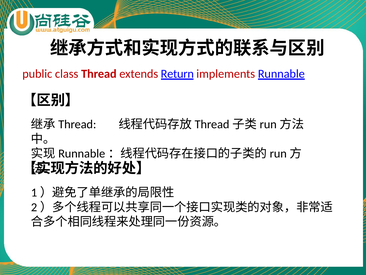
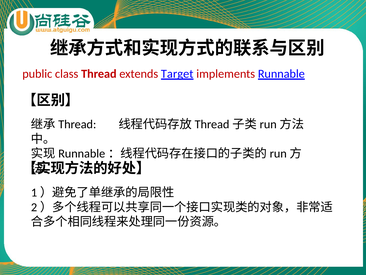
Return: Return -> Target (177, 74)
